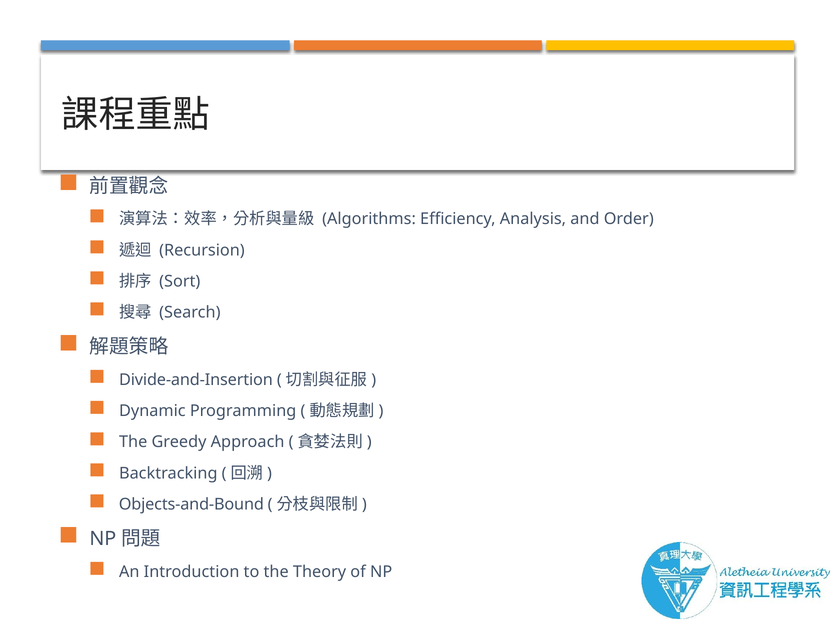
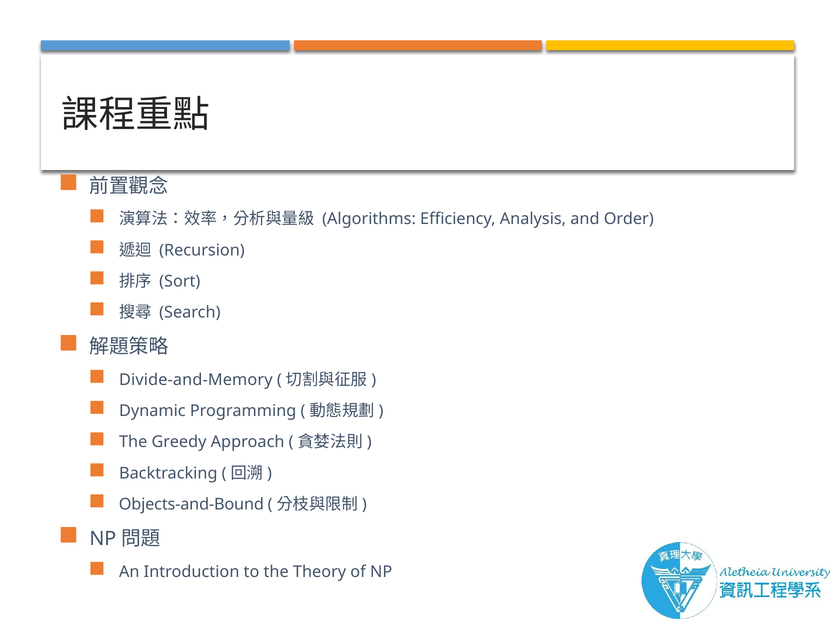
Divide-and-Insertion: Divide-and-Insertion -> Divide-and-Memory (196, 380)
